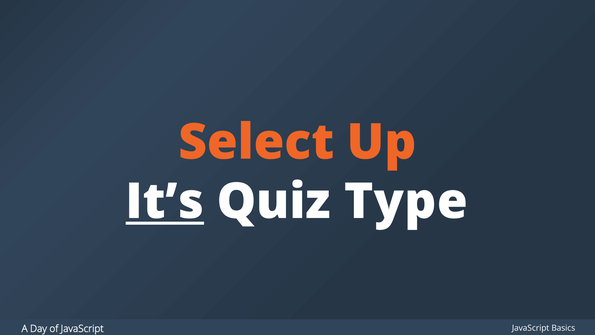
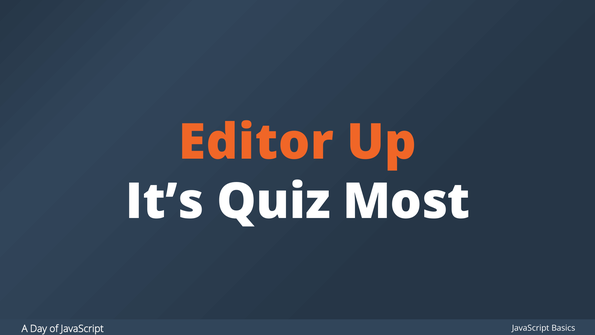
Select: Select -> Editor (256, 142)
It’s underline: present -> none (165, 202)
Type: Type -> Most (406, 202)
